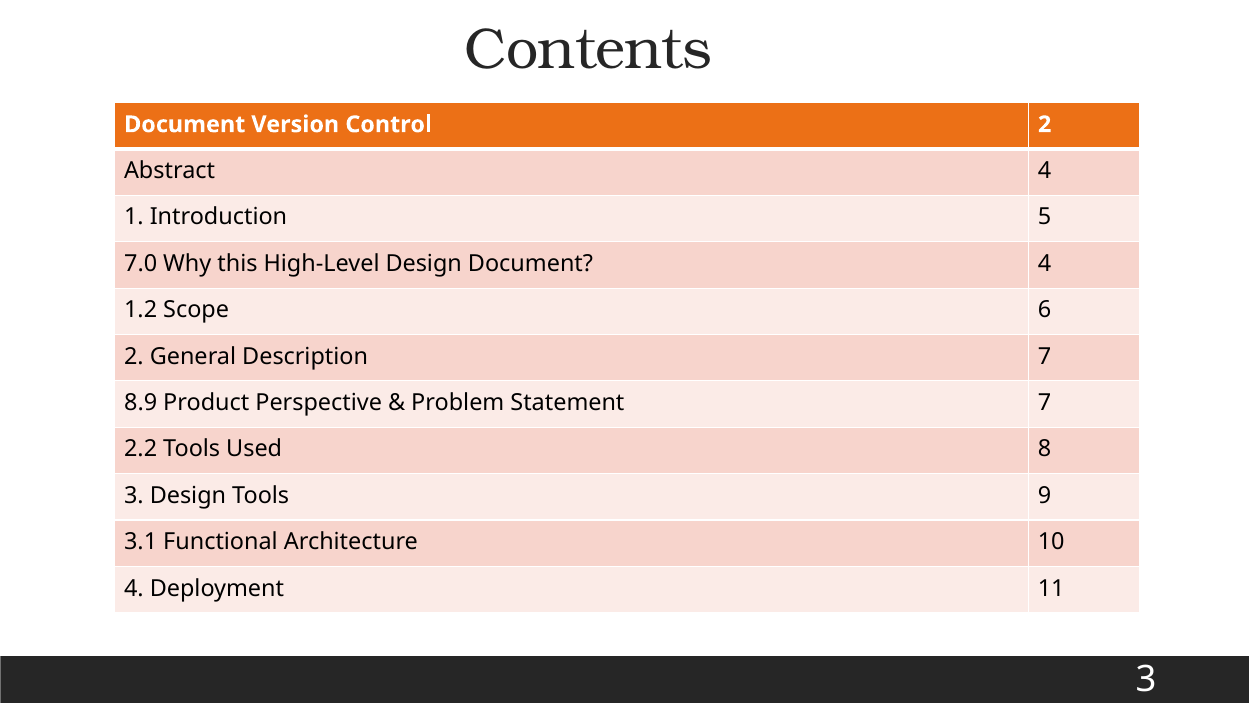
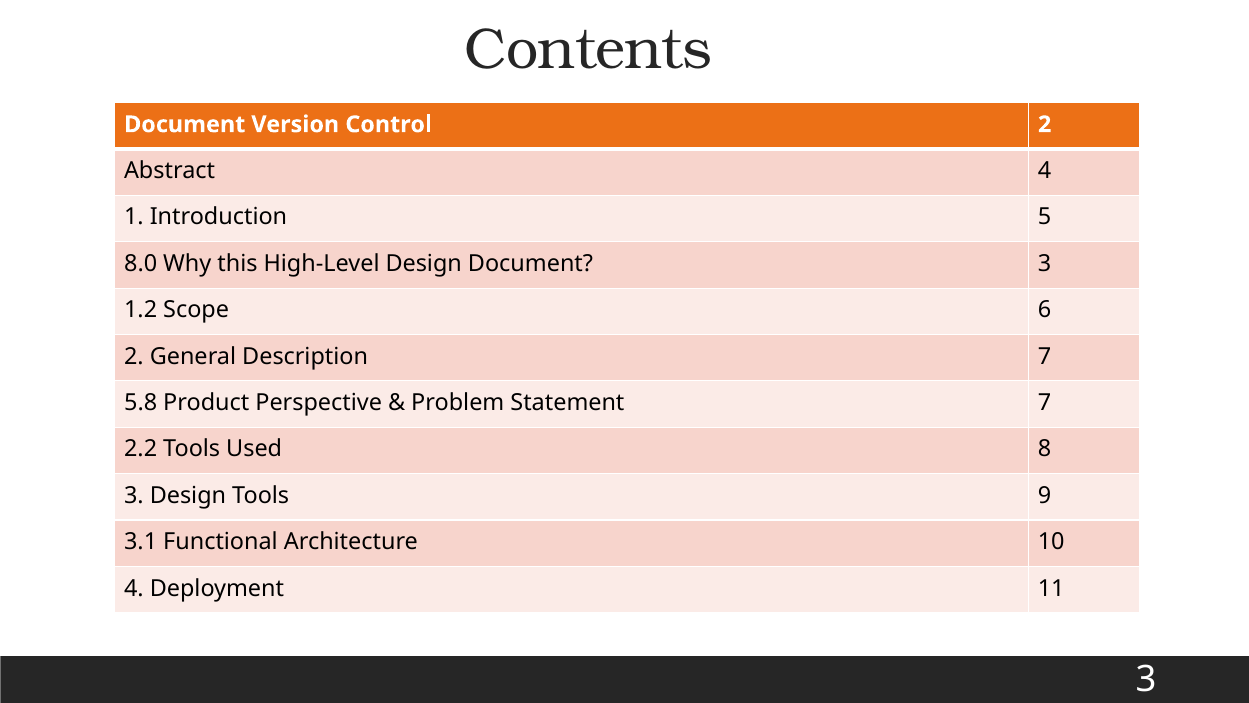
7.0: 7.0 -> 8.0 (141, 263)
Document 4: 4 -> 3 (1045, 263)
8.9: 8.9 -> 5.8 (141, 403)
